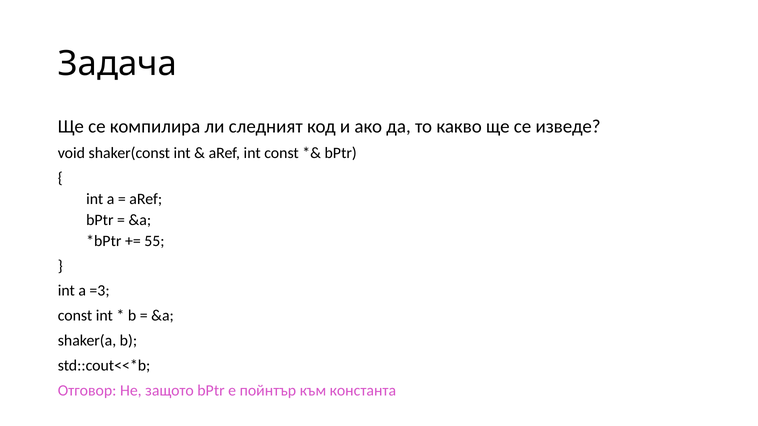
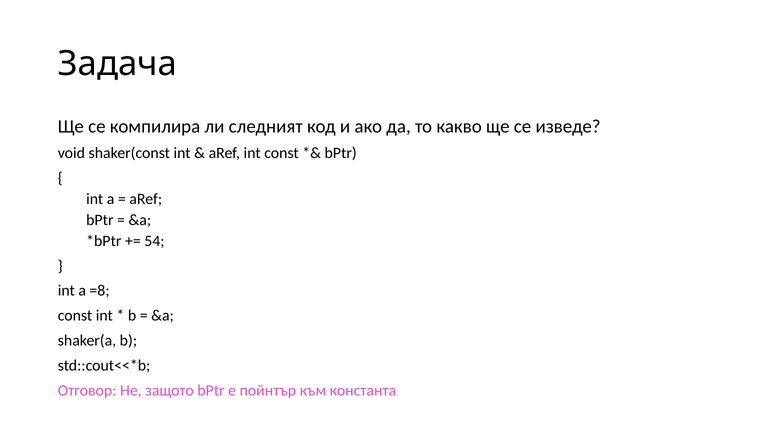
55: 55 -> 54 (154, 241)
=3: =3 -> =8 (100, 291)
